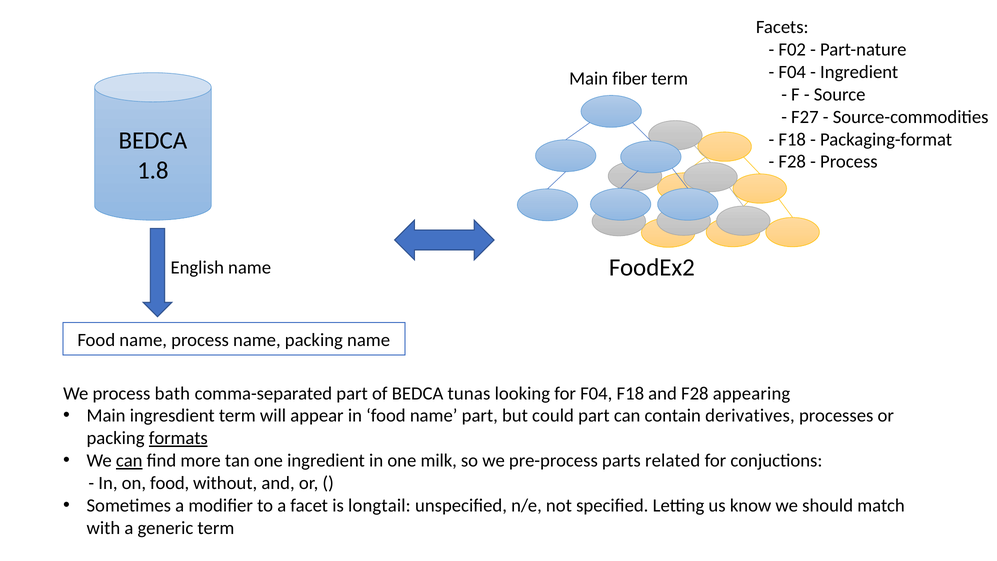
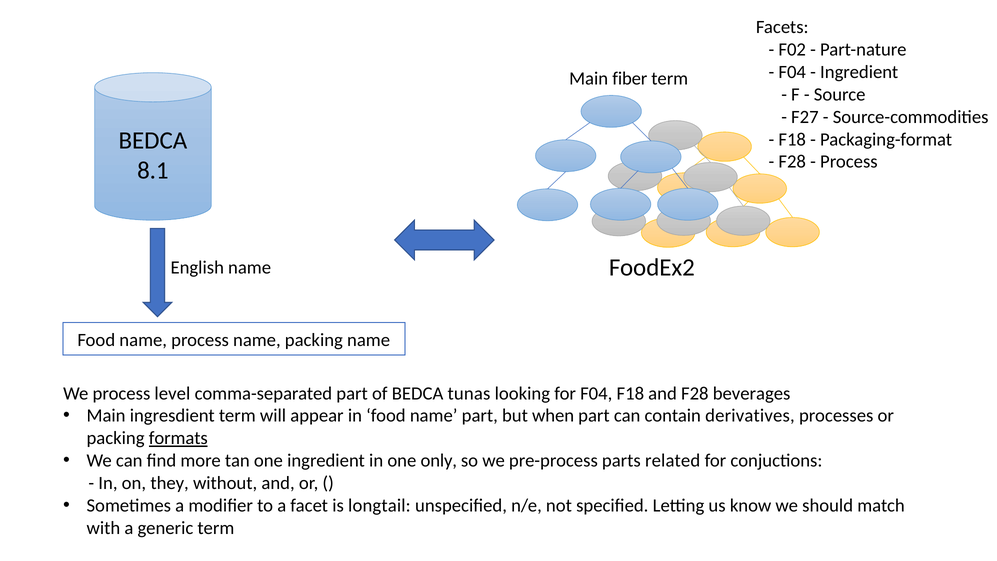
1.8: 1.8 -> 8.1 (153, 170)
bath: bath -> level (172, 393)
appearing: appearing -> beverages (752, 393)
could: could -> when (553, 416)
can underline: present -> none (129, 460)
milk: milk -> only (439, 460)
on food: food -> they (170, 483)
